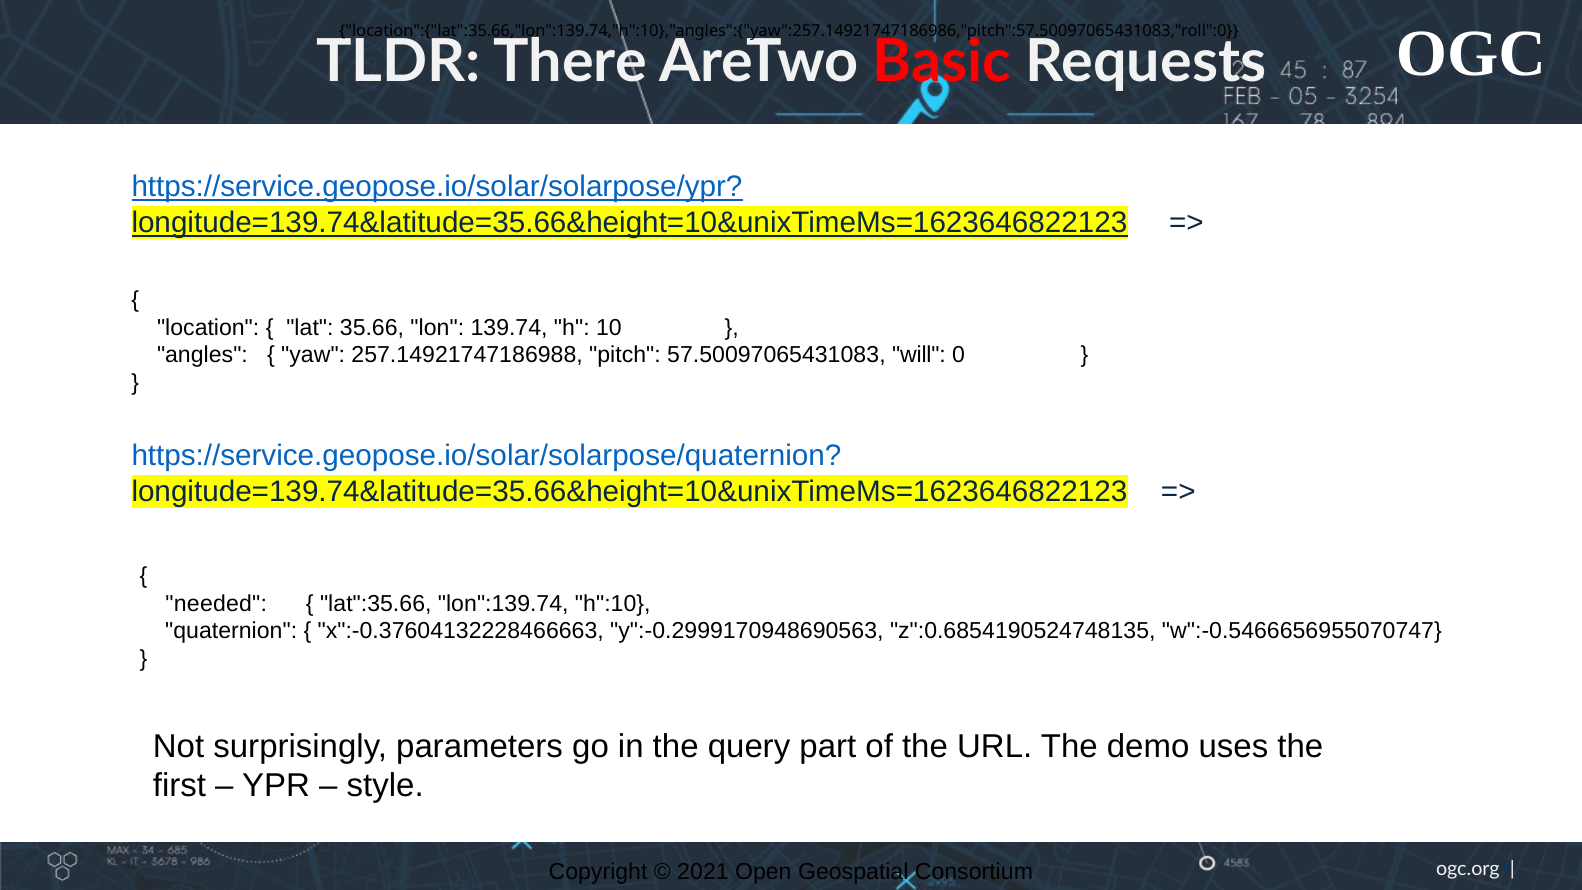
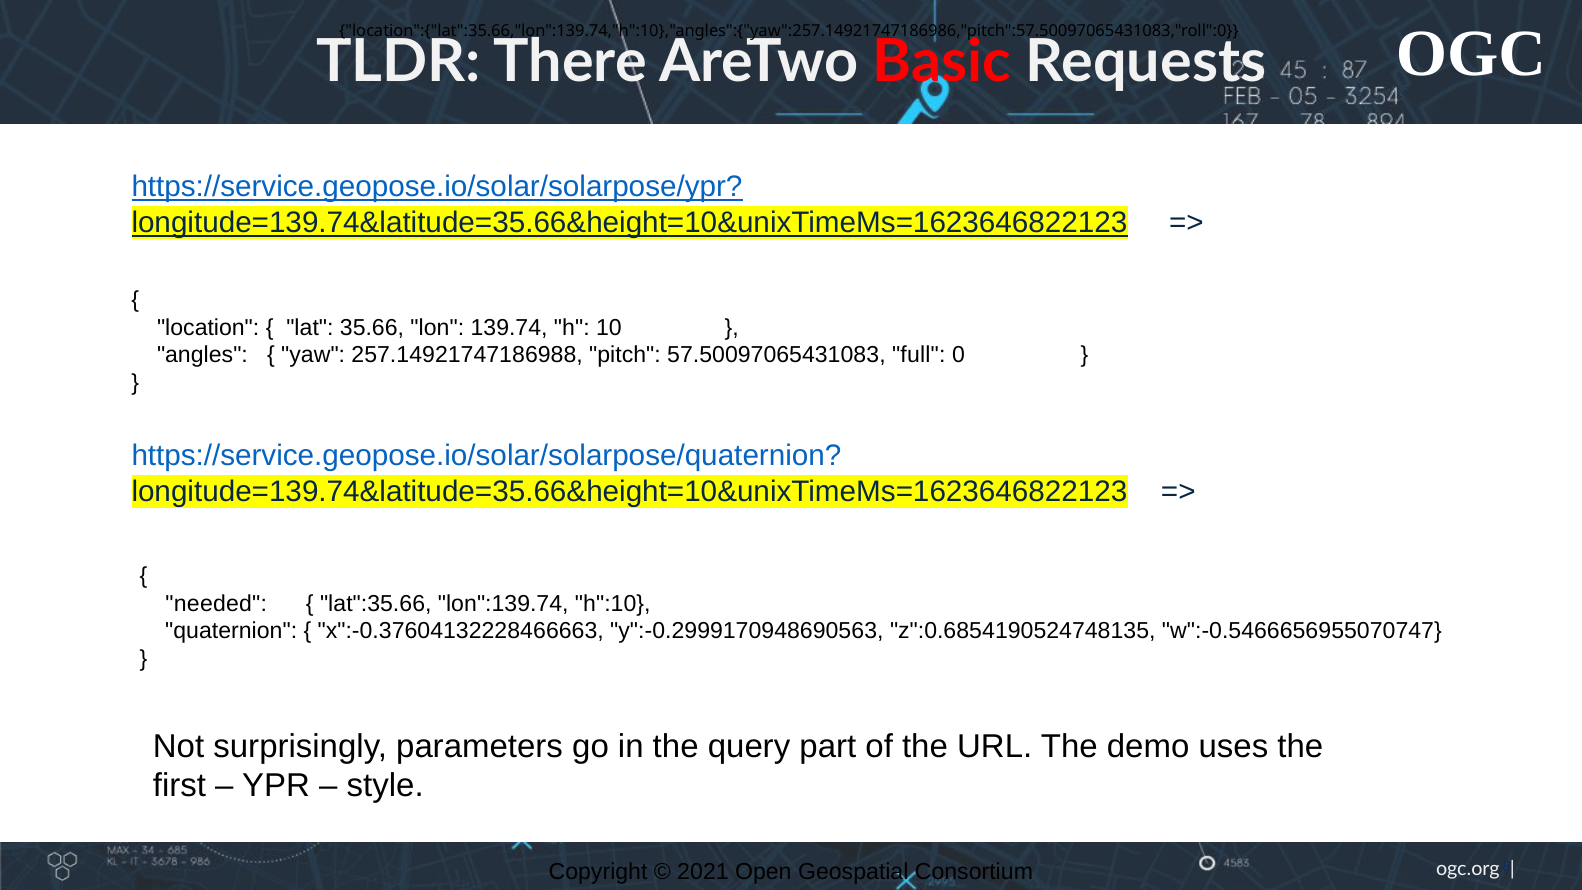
will: will -> full (919, 355)
